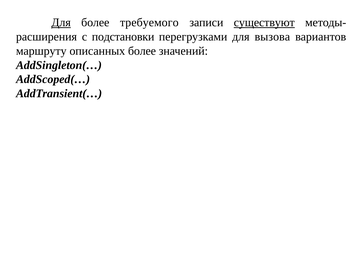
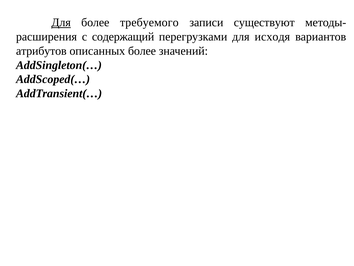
существуют underline: present -> none (264, 23)
подстановки: подстановки -> содержащий (123, 37)
вызова: вызова -> исходя (272, 37)
маршруту: маршруту -> атрибутов (41, 51)
